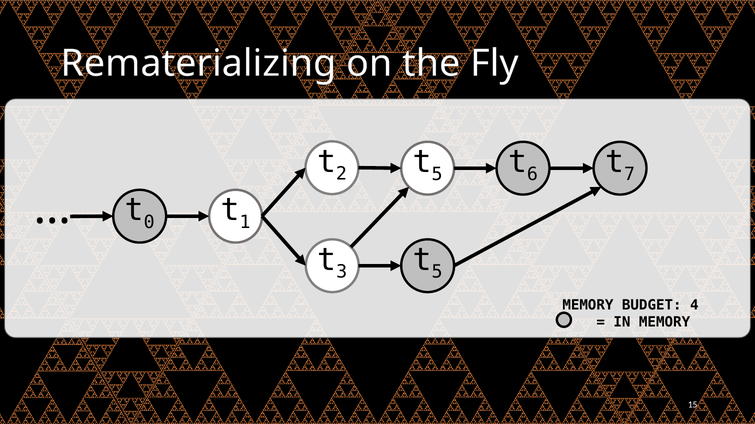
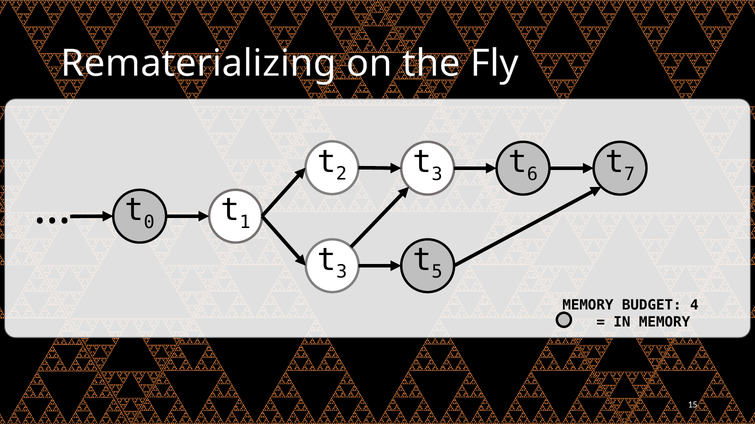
5: 5 -> 3 (437, 175)
